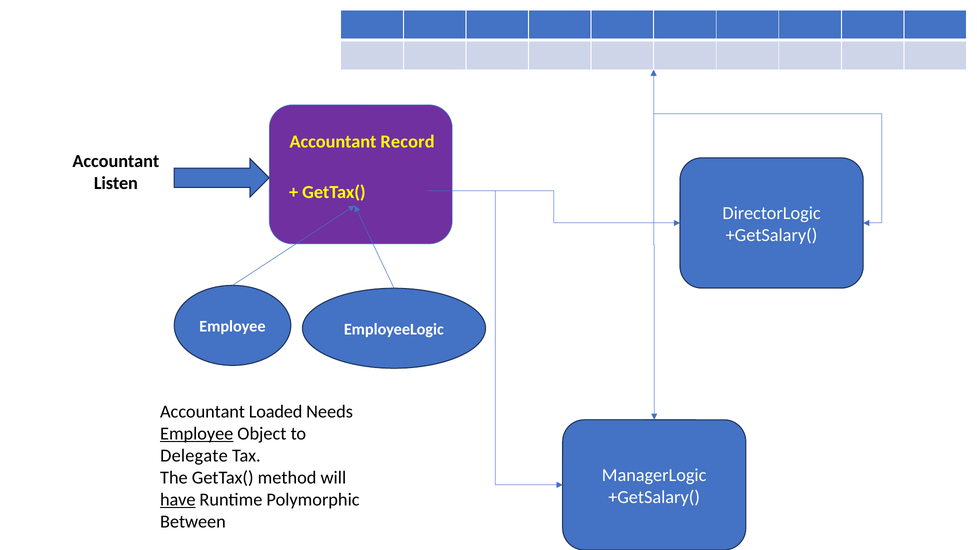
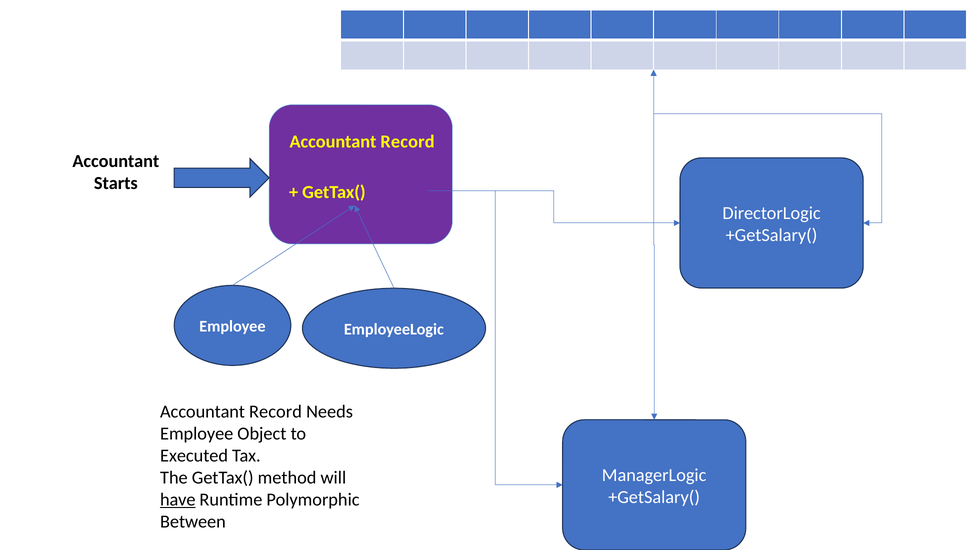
Listen: Listen -> Starts (116, 183)
Loaded: Loaded -> Record (275, 411)
Employee underline: present -> none (197, 433)
Delegate: Delegate -> Executed (194, 455)
